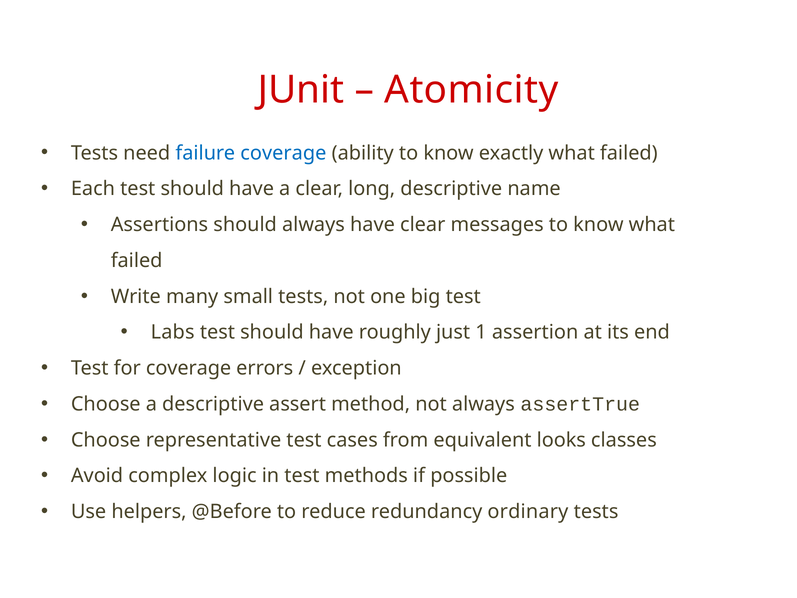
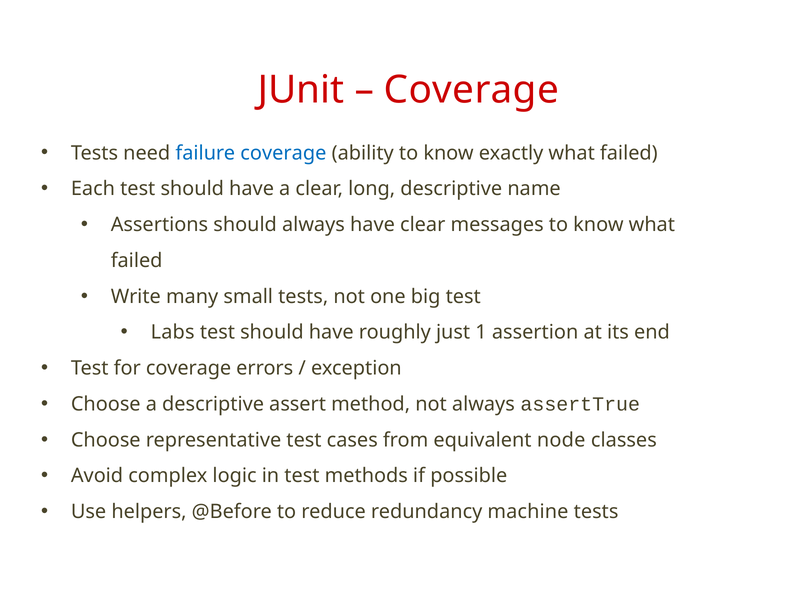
Atomicity: Atomicity -> Coverage (471, 90)
looks: looks -> node (561, 440)
ordinary: ordinary -> machine (528, 512)
